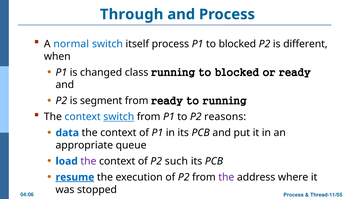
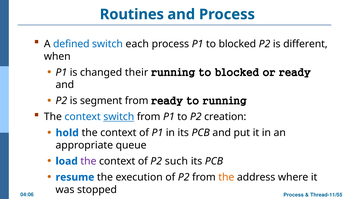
Through: Through -> Routines (132, 14)
normal: normal -> defined (71, 44)
itself: itself -> each (137, 44)
class: class -> their (137, 73)
reasons: reasons -> creation (225, 117)
data: data -> hold (67, 133)
resume underline: present -> none (75, 178)
the colour: purple -> orange (226, 178)
